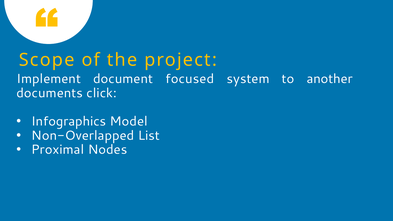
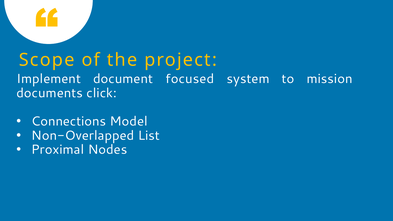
another: another -> mission (330, 79)
Infographics: Infographics -> Connections (69, 121)
